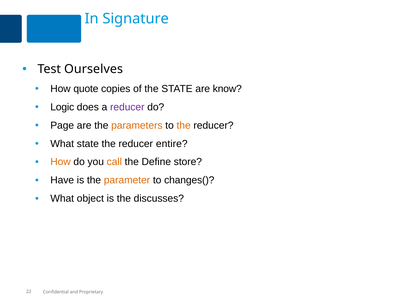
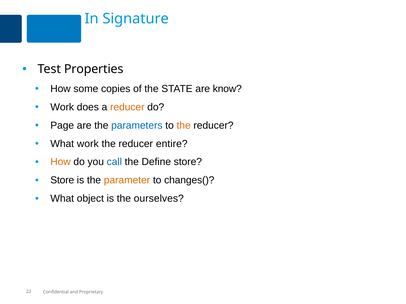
Ourselves: Ourselves -> Properties (94, 69)
quote: quote -> some (86, 89)
Logic: Logic -> Work (62, 107)
reducer colour: purple -> orange (127, 107)
parameters colour: orange -> blue (137, 126)
What state: state -> work (88, 144)
call colour: orange -> blue (114, 162)
Have: Have -> Store (62, 181)
discusses: discusses -> ourselves (159, 199)
